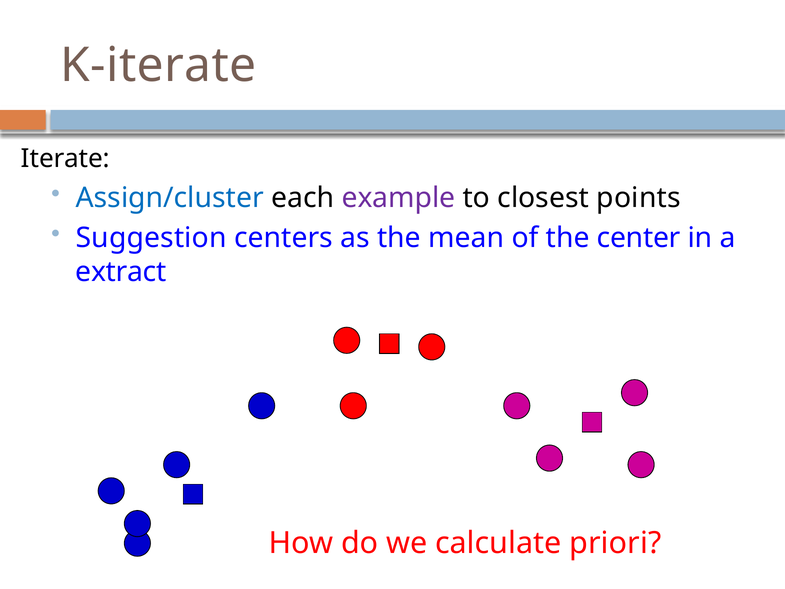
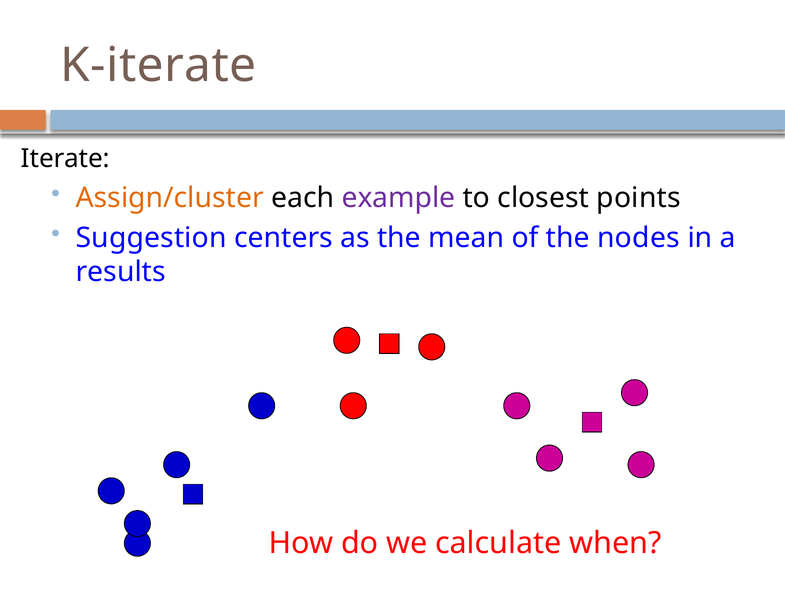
Assign/cluster colour: blue -> orange (170, 198)
center: center -> nodes (638, 238)
extract: extract -> results (121, 272)
priori: priori -> when (615, 543)
